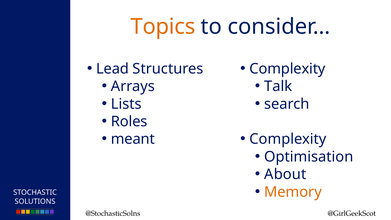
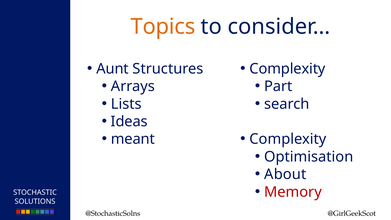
Lead: Lead -> Aunt (113, 69)
Talk: Talk -> Part (278, 86)
Roles: Roles -> Ideas (129, 122)
Memory colour: orange -> red (293, 192)
